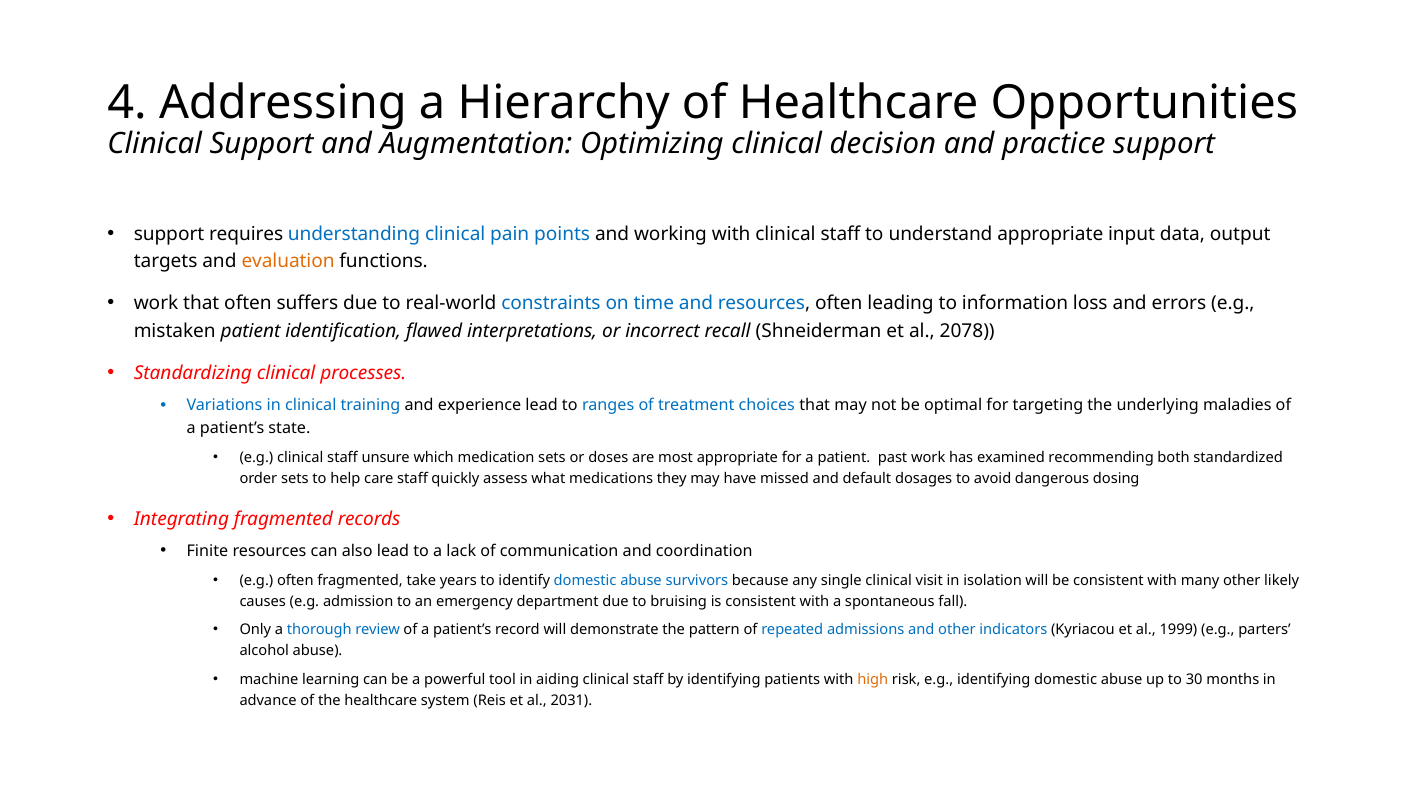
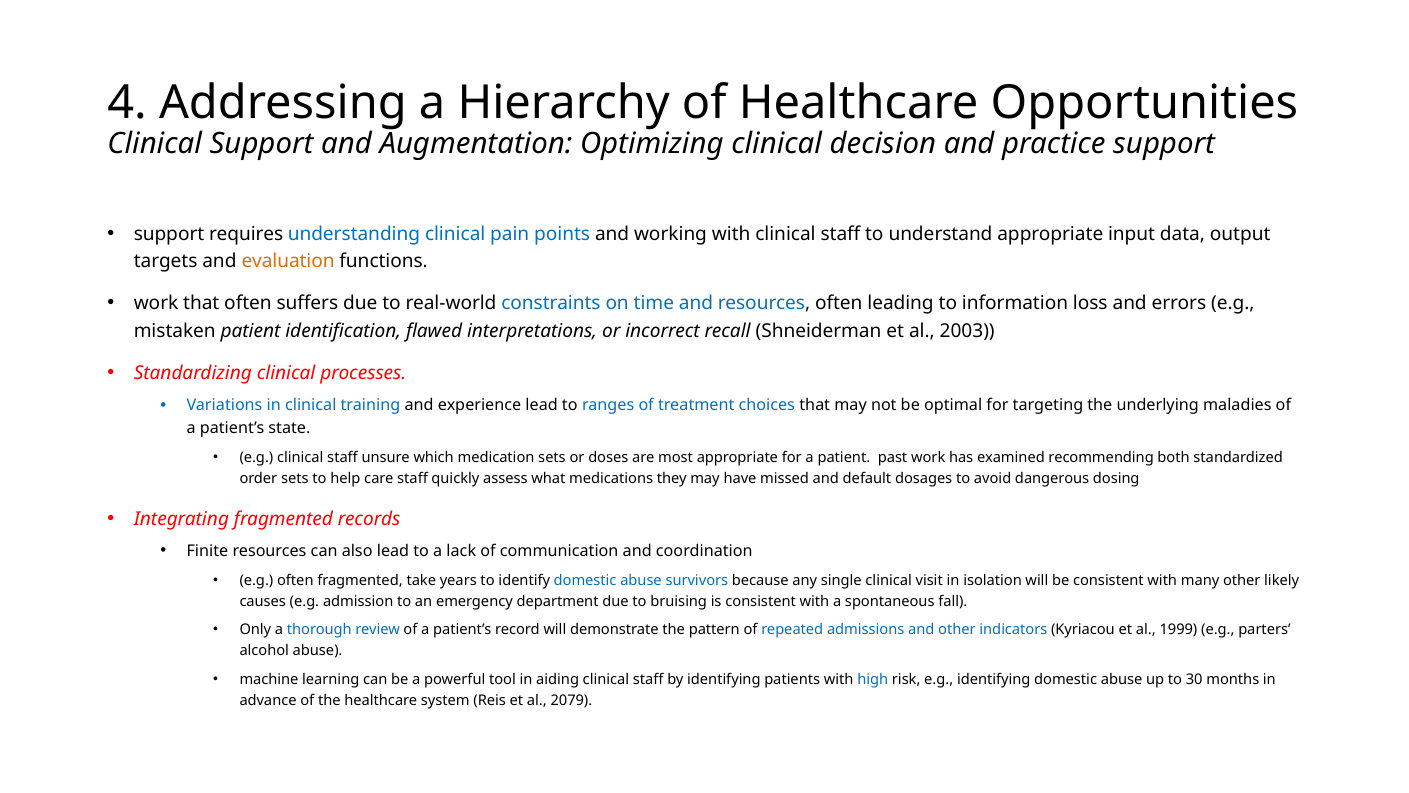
2078: 2078 -> 2003 (967, 331)
high colour: orange -> blue (873, 679)
2031: 2031 -> 2079 (571, 700)
